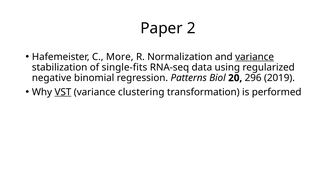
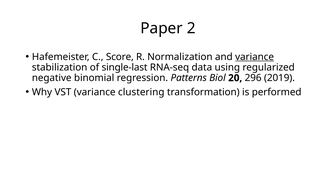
More: More -> Score (120, 57)
single-fits: single-fits -> single-last (125, 67)
VST underline: present -> none (63, 92)
